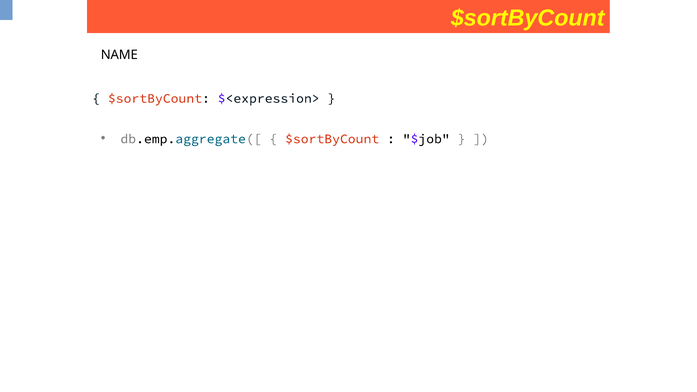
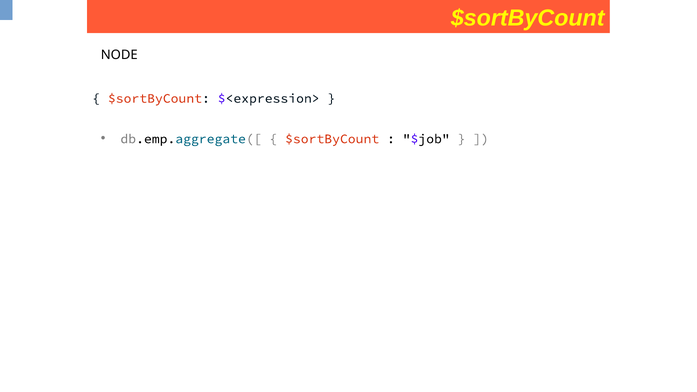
NAME: NAME -> NODE (119, 55)
